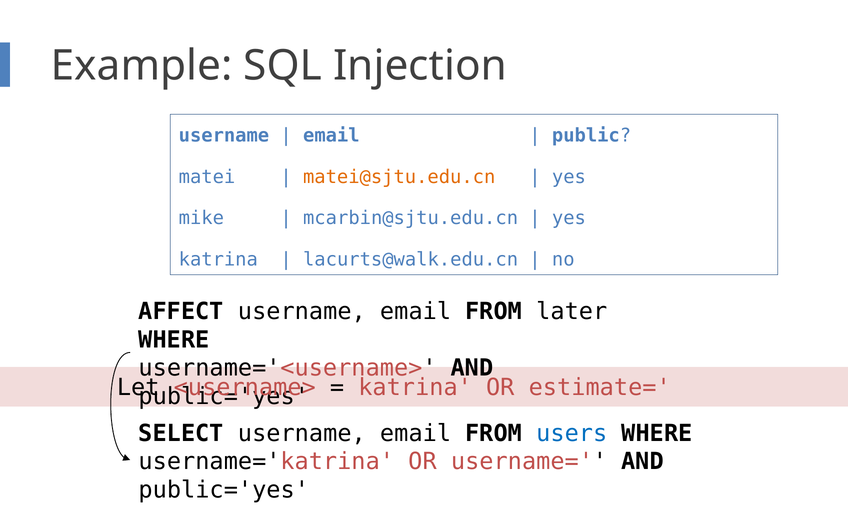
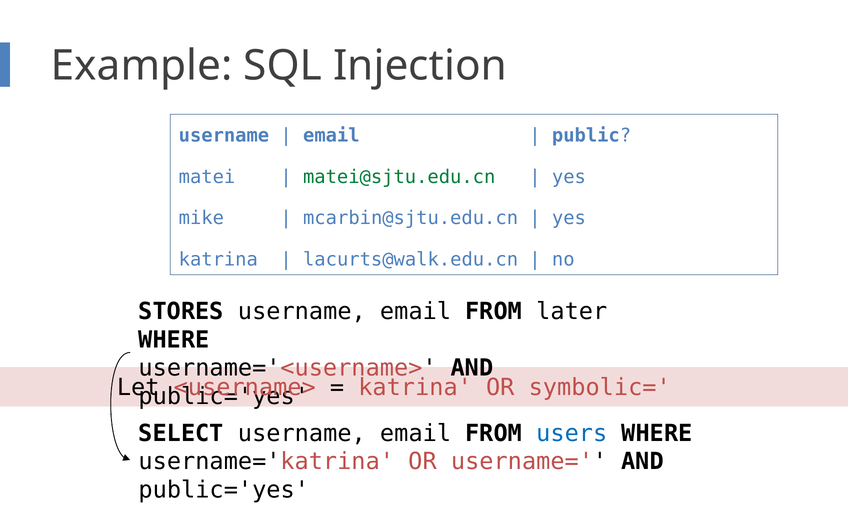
matei@sjtu.edu.cn colour: orange -> green (399, 177)
AFFECT: AFFECT -> STORES (181, 312)
estimate=: estimate= -> symbolic= (600, 388)
